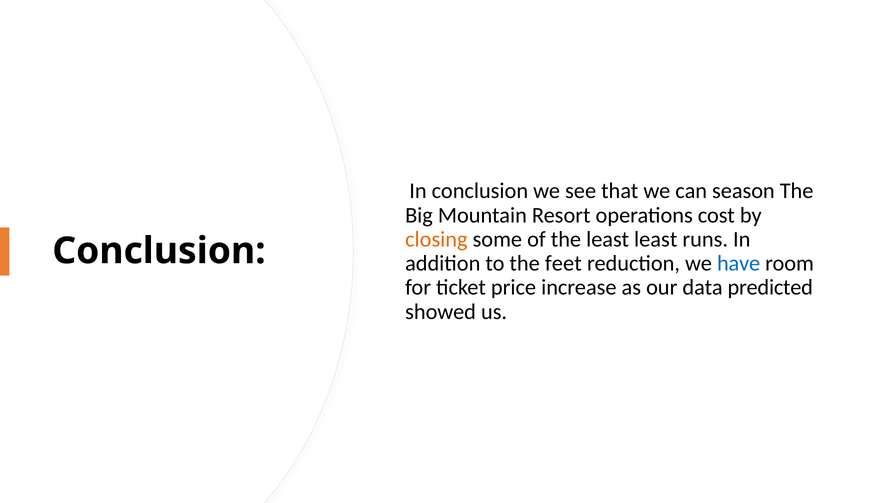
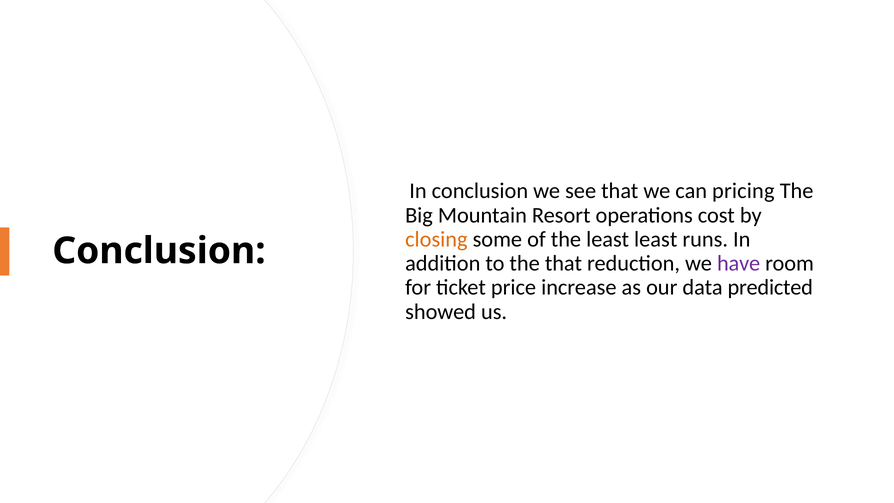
season: season -> pricing (743, 191)
the feet: feet -> that (563, 263)
have colour: blue -> purple (739, 263)
